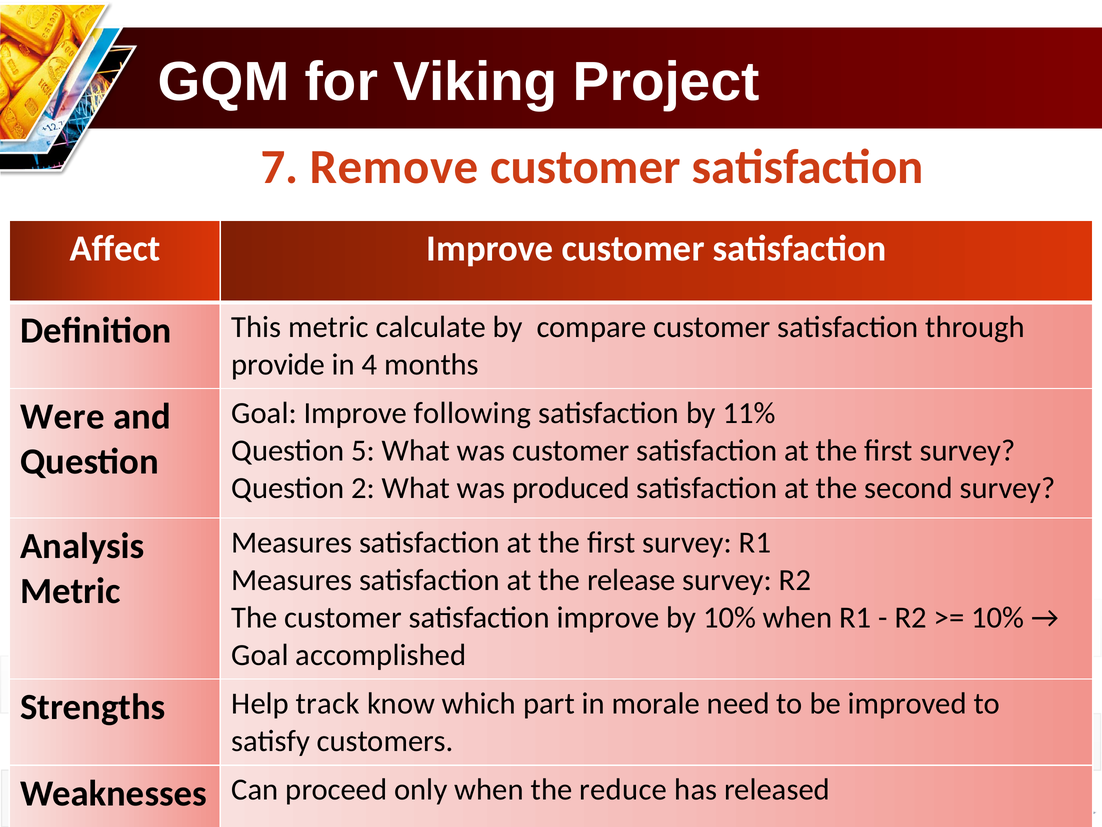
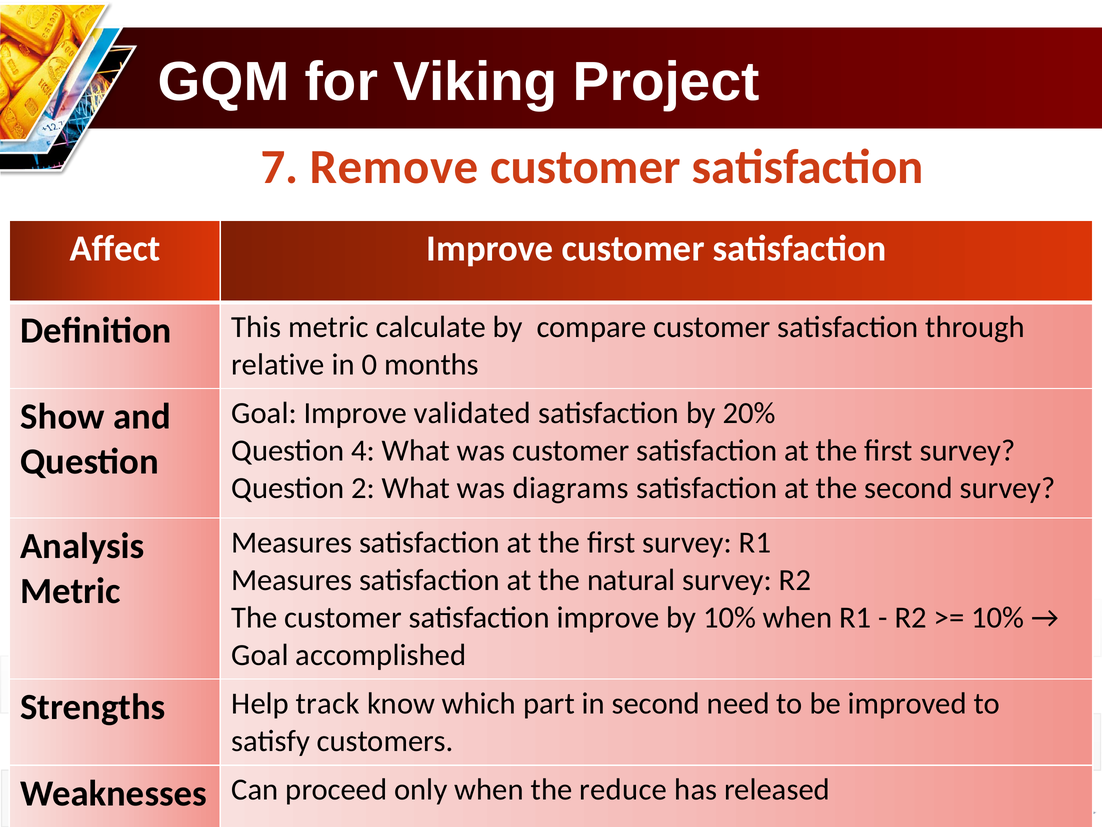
provide: provide -> relative (278, 364)
4: 4 -> 0 (369, 364)
following: following -> validated (472, 413)
11%: 11% -> 20% (749, 413)
Were: Were -> Show (63, 416)
5: 5 -> 4 (363, 450)
produced: produced -> diagrams (571, 488)
release: release -> natural (631, 580)
in morale: morale -> second (656, 703)
